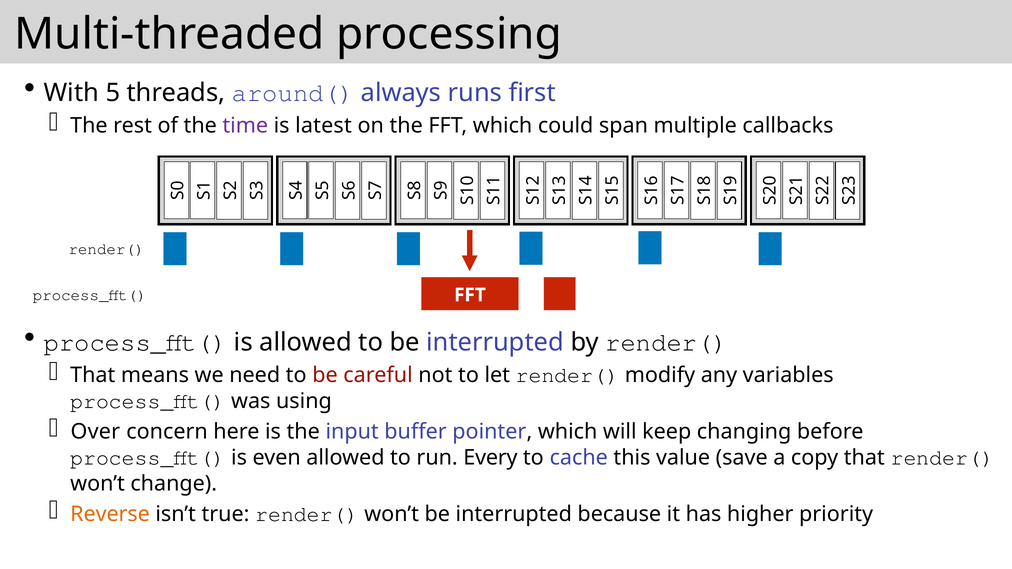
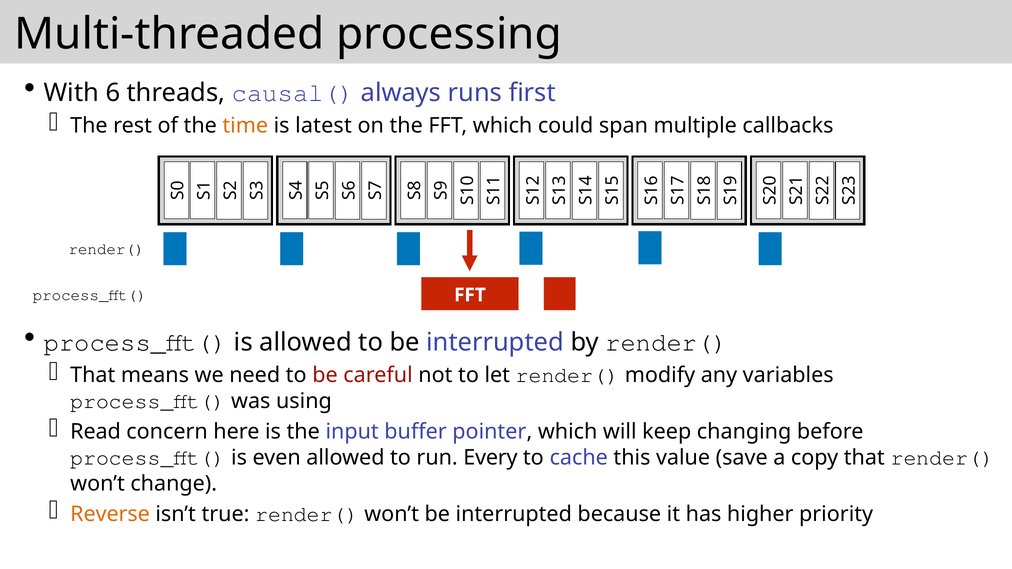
With 5: 5 -> 6 (113, 93)
around(: around( -> causal( (293, 93)
time colour: purple -> orange (245, 126)
Over: Over -> Read (96, 432)
